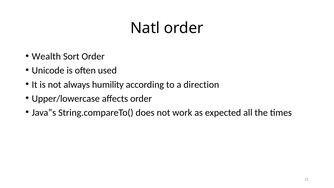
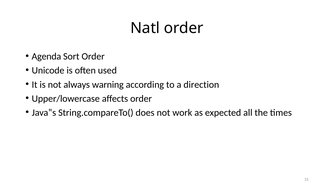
Wealth: Wealth -> Agenda (46, 56)
humility: humility -> warning (108, 84)
